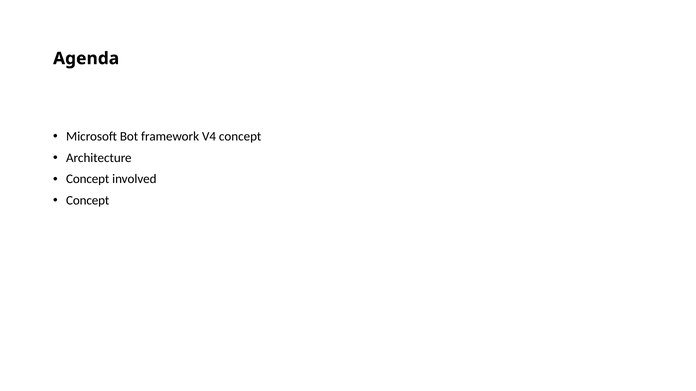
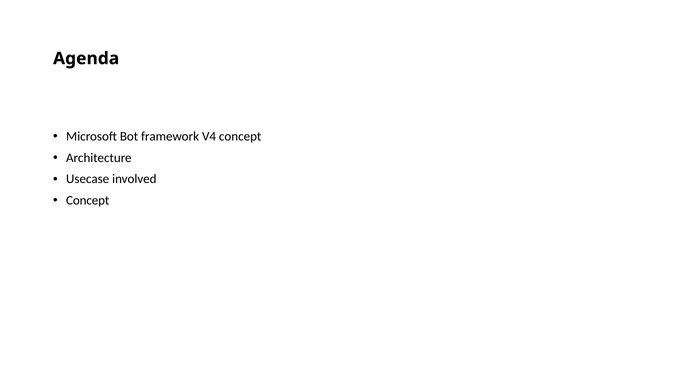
Concept: Concept -> Usecase (88, 179)
